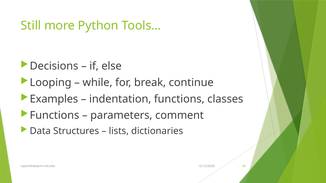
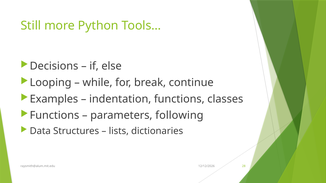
comment: comment -> following (179, 116)
